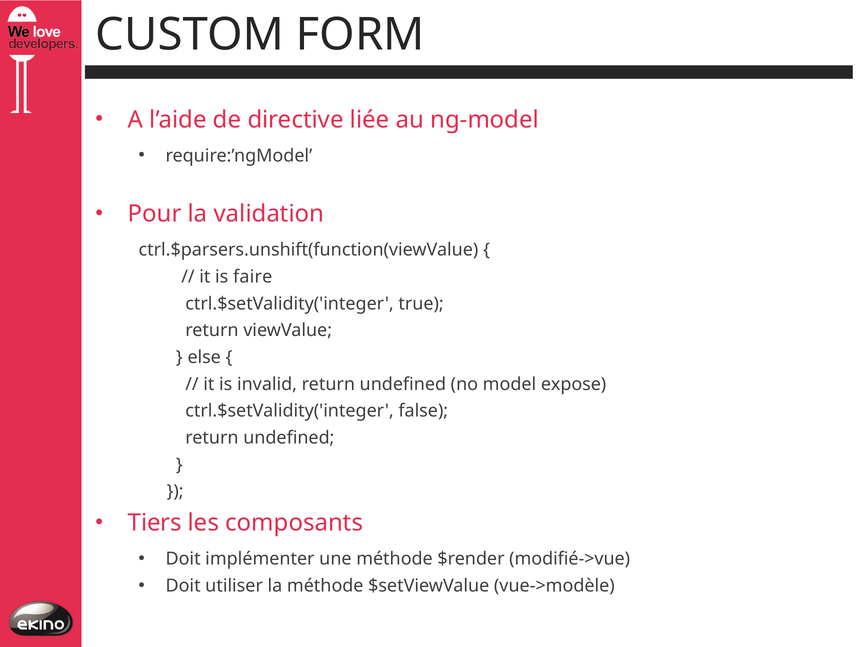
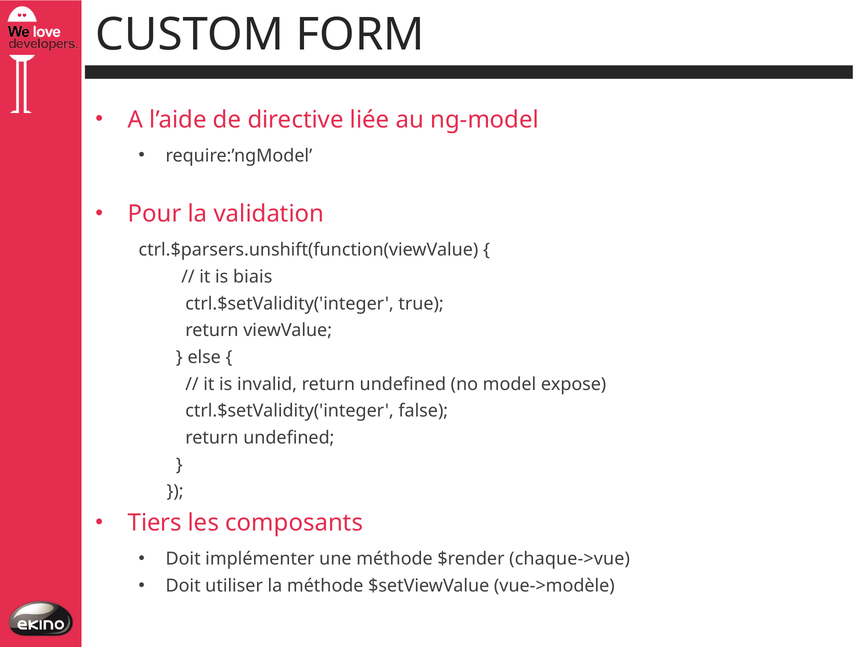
faire: faire -> biais (253, 277)
modifié->vue: modifié->vue -> chaque->vue (570, 559)
